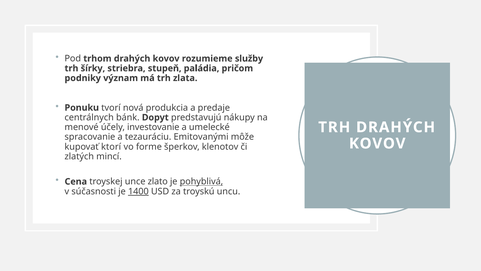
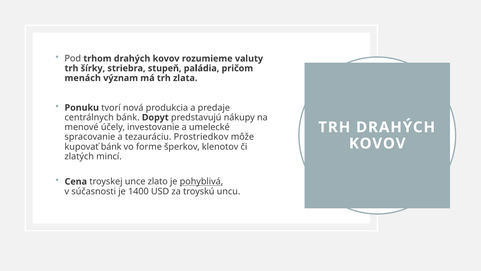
služby: služby -> valuty (249, 58)
podniky: podniky -> menách (83, 78)
Emitovanými: Emitovanými -> Prostriedkov (201, 137)
kupovať ktorí: ktorí -> bánk (111, 146)
1400 underline: present -> none (138, 191)
